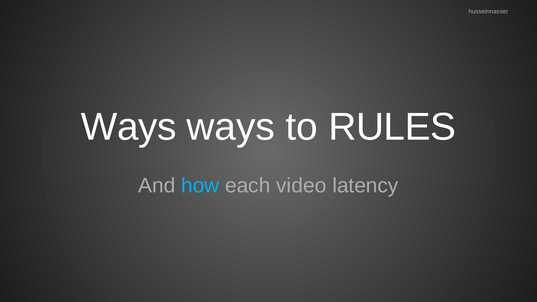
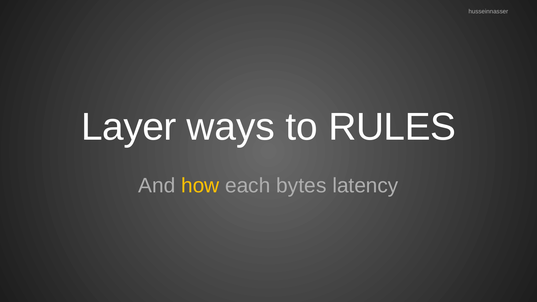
Ways: Ways -> Layer (129, 127)
how colour: light blue -> yellow (200, 186)
video: video -> bytes (301, 186)
